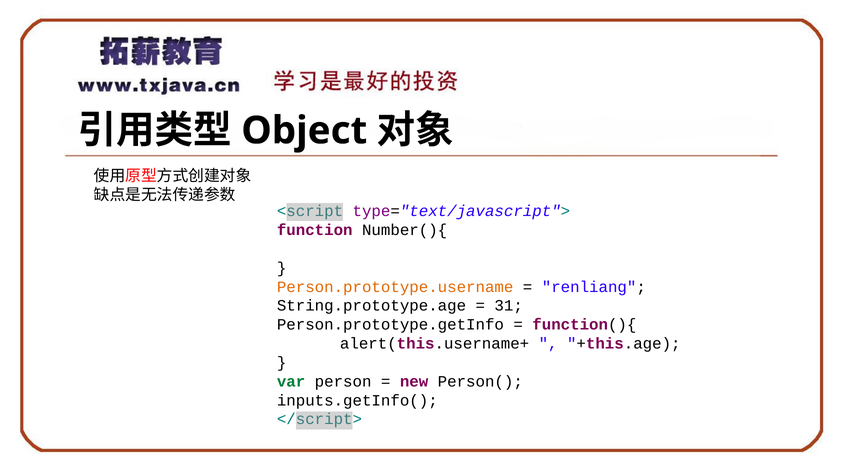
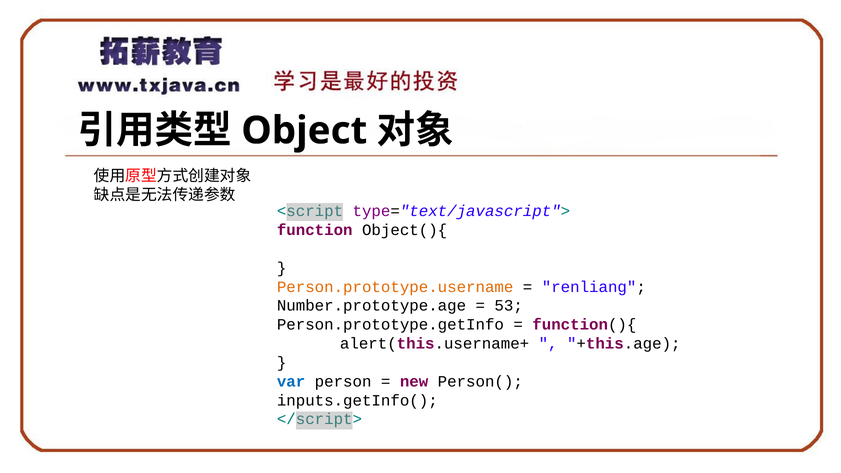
Number(){: Number(){ -> Object(){ (405, 230)
String.prototype.age: String.prototype.age -> Number.prototype.age (371, 306)
31: 31 -> 53 (509, 306)
var colour: green -> blue (291, 381)
